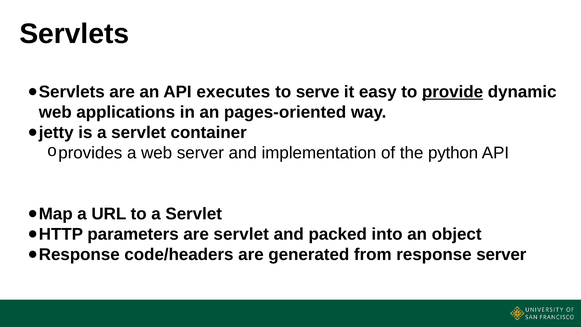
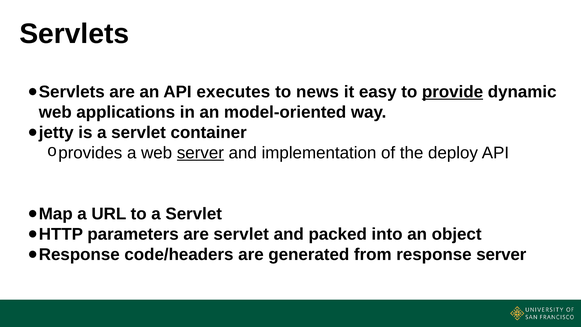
serve: serve -> news (317, 92)
pages-oriented: pages-oriented -> model-oriented (285, 112)
server underline: none -> present (200, 153)
python: python -> deploy (453, 153)
